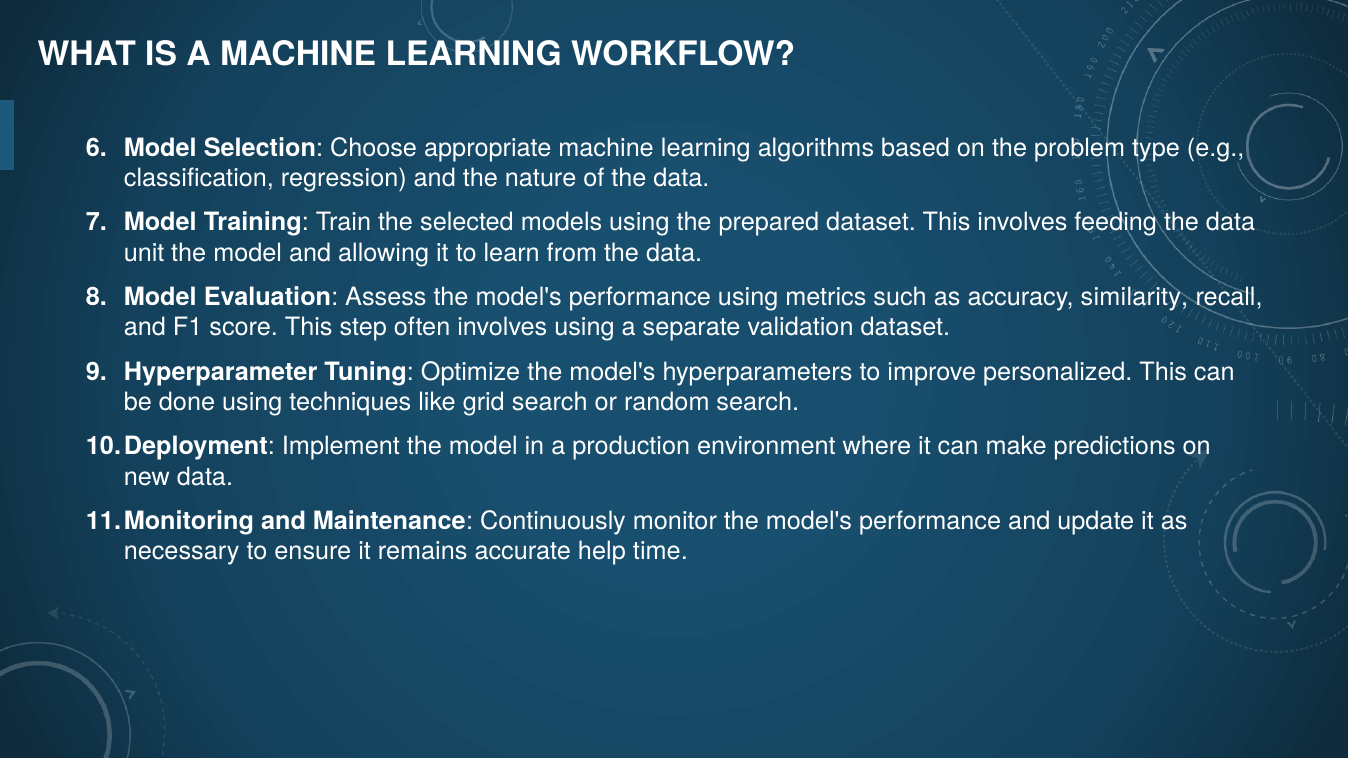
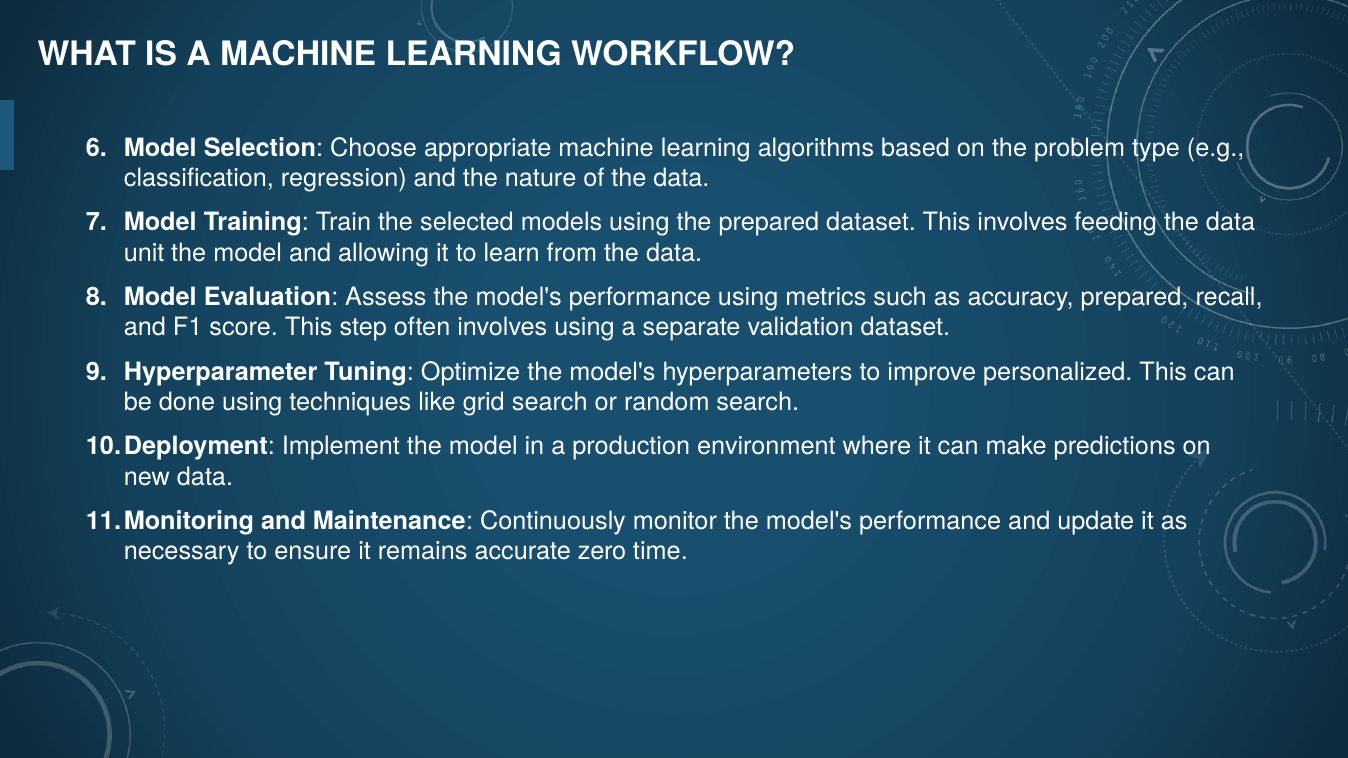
accuracy similarity: similarity -> prepared (1135, 297)
help: help -> zero (602, 552)
